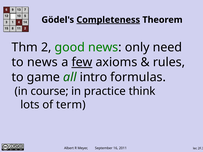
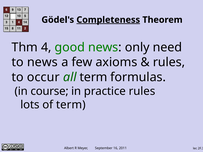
2: 2 -> 4 (46, 47)
few underline: present -> none (82, 62)
game: game -> occur (43, 77)
all intro: intro -> term (94, 77)
practice think: think -> rules (142, 91)
